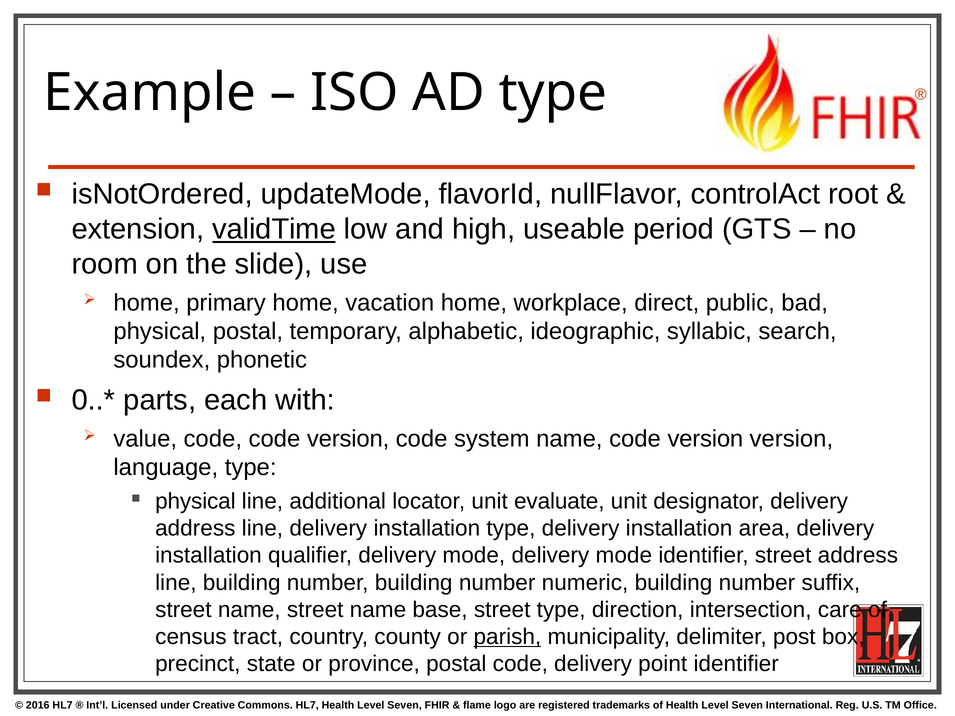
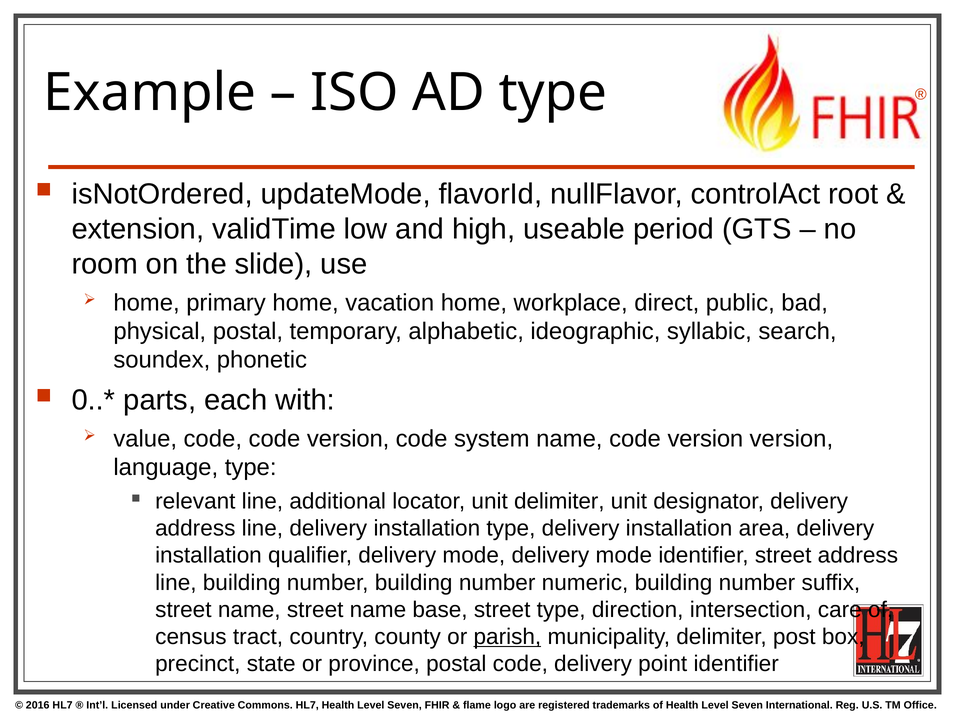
validTime underline: present -> none (274, 229)
physical: physical -> relevant (195, 502)
unit evaluate: evaluate -> delimiter (559, 502)
